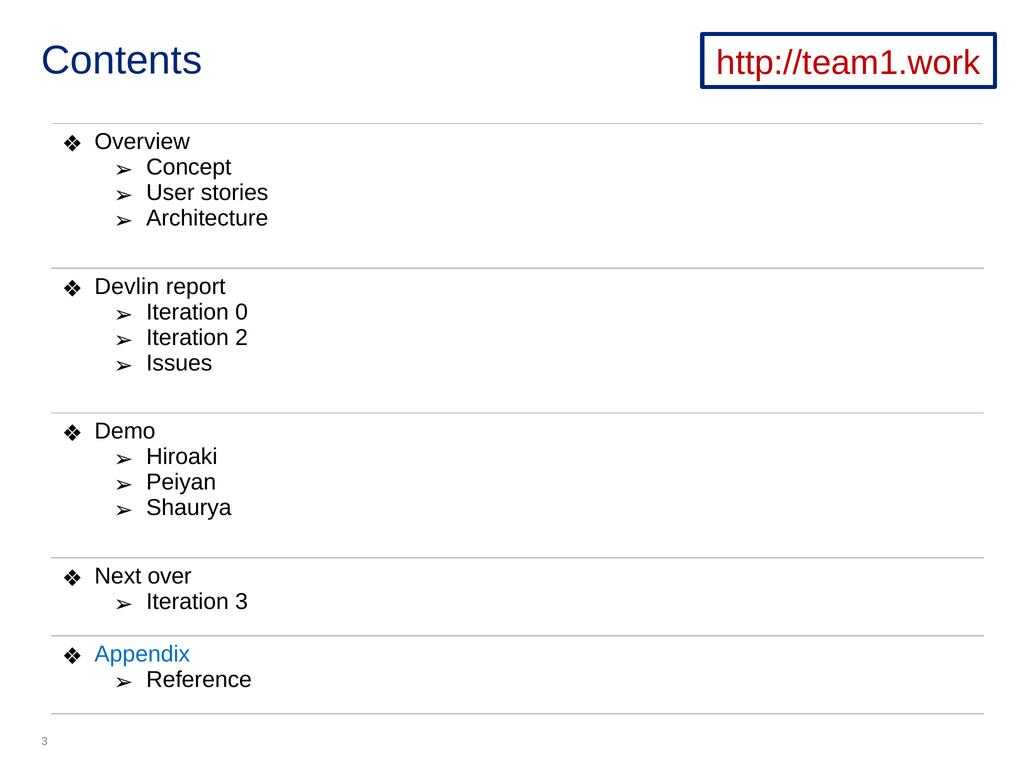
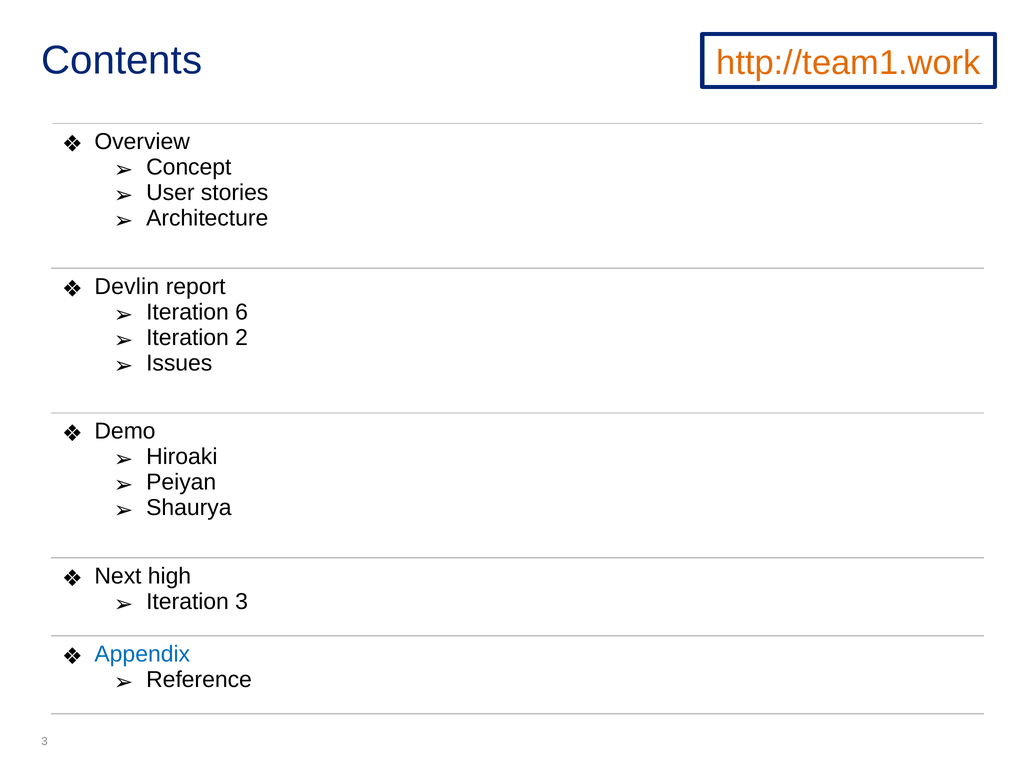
http://team1.work colour: red -> orange (849, 63)
0: 0 -> 6 (242, 312)
over: over -> high (169, 576)
